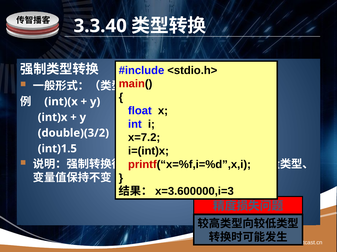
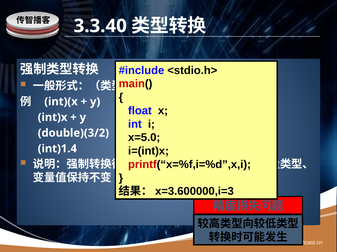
x=7.2: x=7.2 -> x=5.0 (144, 138)
int)1.5: int)1.5 -> int)1.4 (57, 149)
